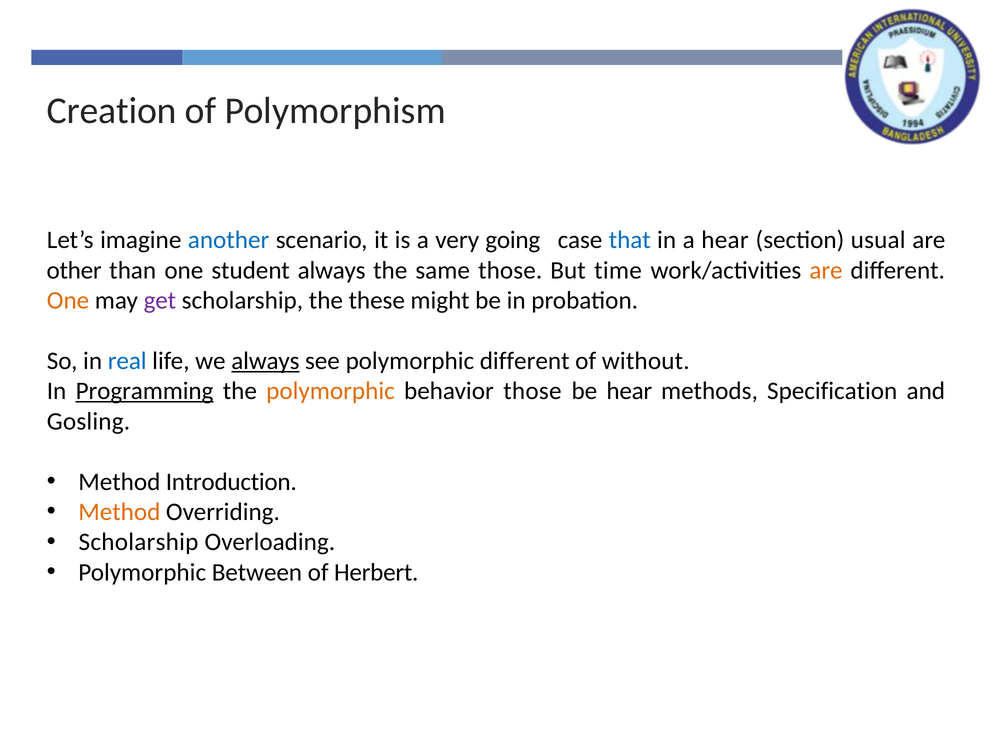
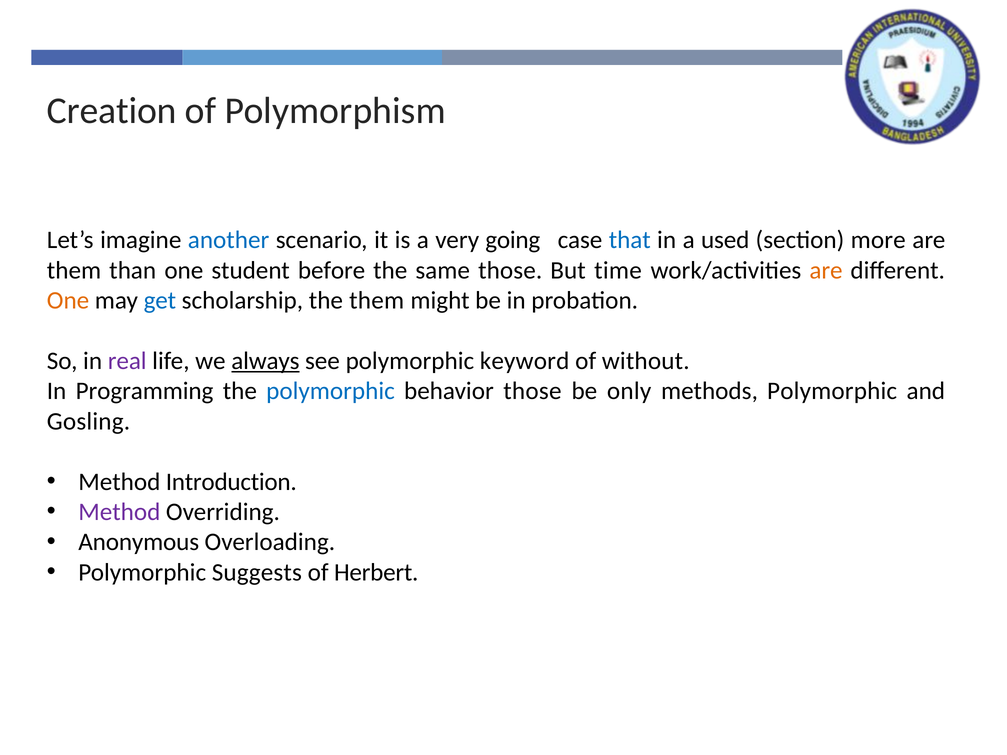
a hear: hear -> used (725, 240)
usual: usual -> more (878, 240)
other: other -> them (74, 270)
student always: always -> before (332, 270)
get colour: purple -> blue (160, 301)
the these: these -> them (377, 301)
real colour: blue -> purple (127, 361)
polymorphic different: different -> keyword (525, 361)
Programming underline: present -> none (145, 391)
polymorphic colour: orange -> blue (330, 391)
be hear: hear -> only (629, 391)
methods Specification: Specification -> Polymorphic (832, 391)
Method colour: orange -> purple (119, 512)
Scholarship: Scholarship -> Anonymous (139, 542)
Between: Between -> Suggests (257, 573)
